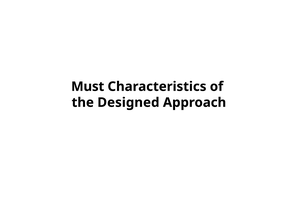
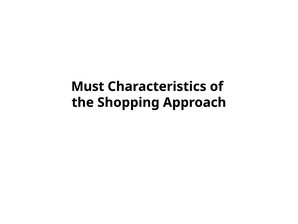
Designed: Designed -> Shopping (128, 102)
